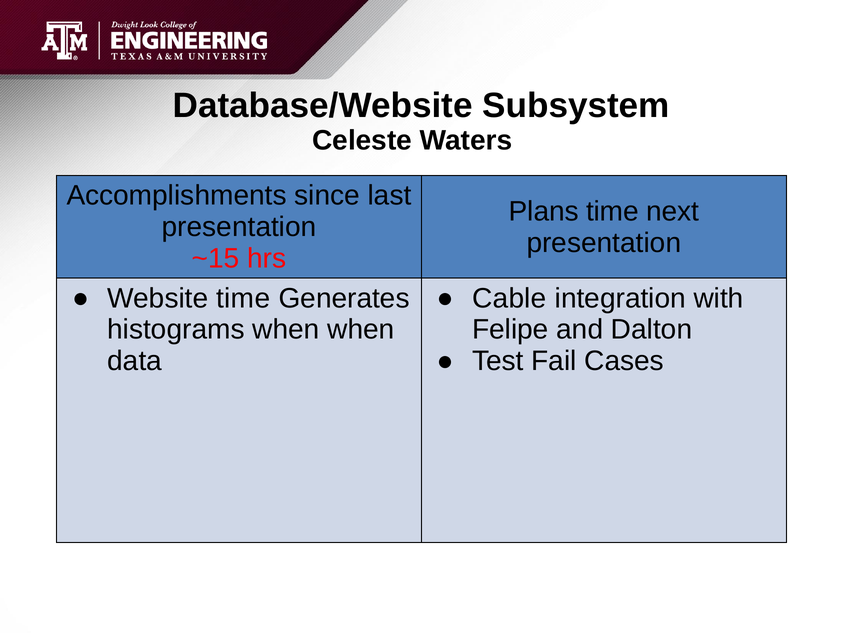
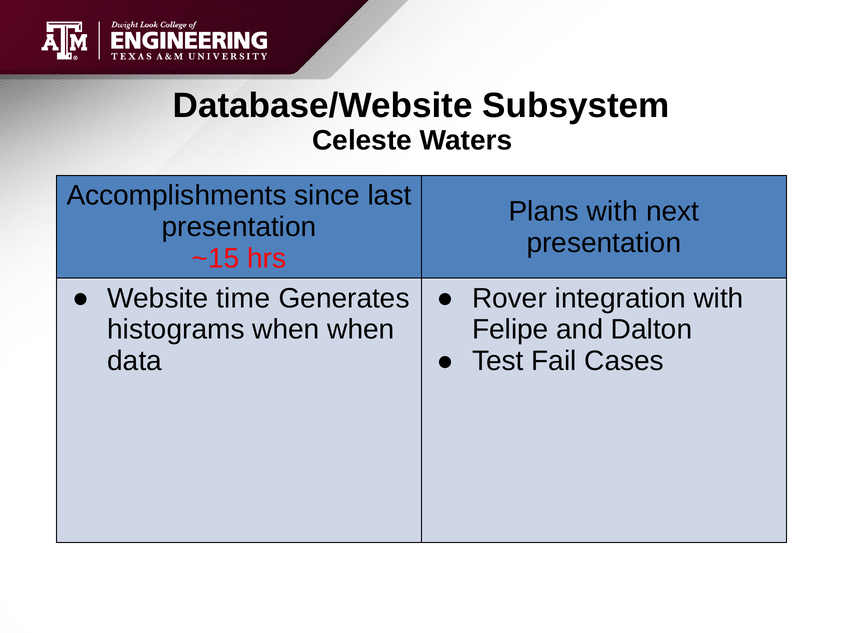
Plans time: time -> with (612, 211)
Cable: Cable -> Rover (510, 298)
